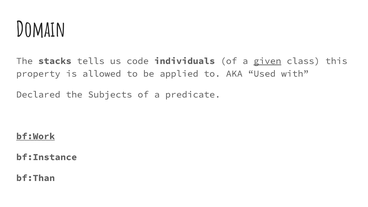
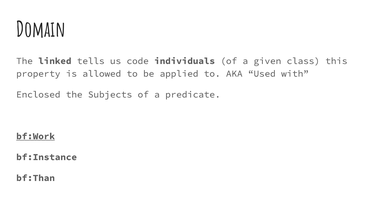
stacks: stacks -> linked (55, 61)
given underline: present -> none (267, 61)
Declared: Declared -> Enclosed (38, 94)
